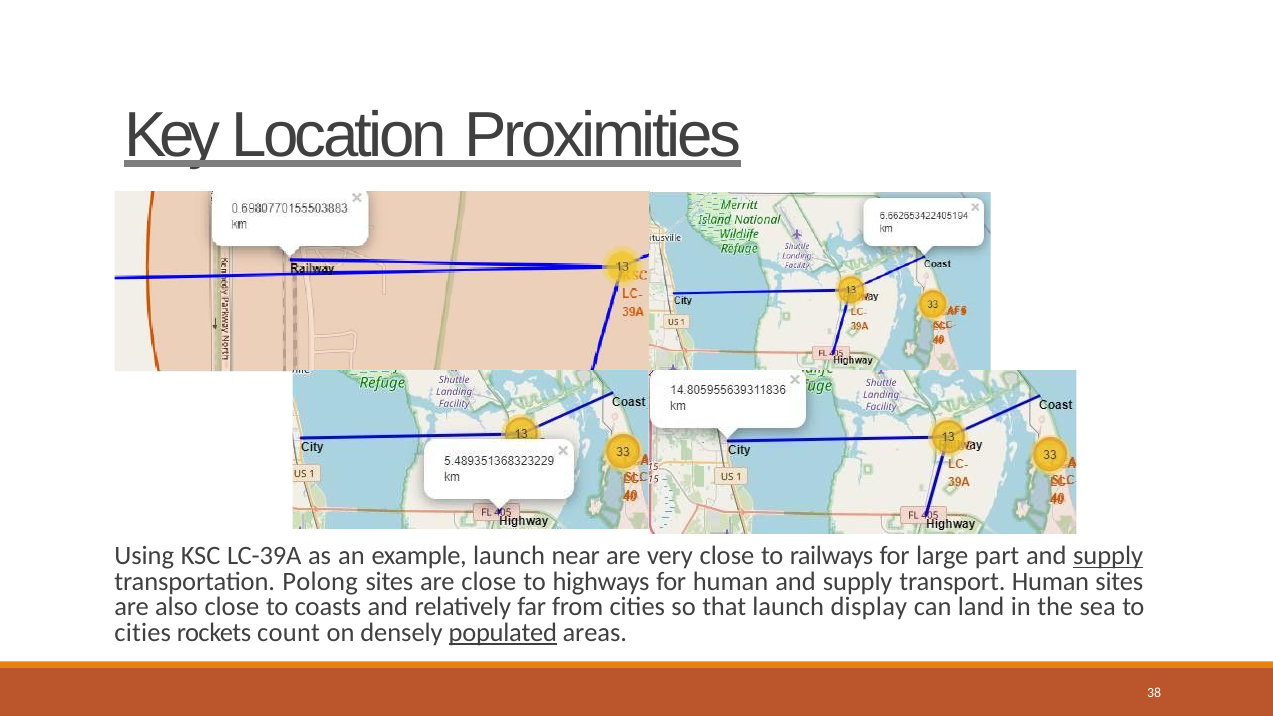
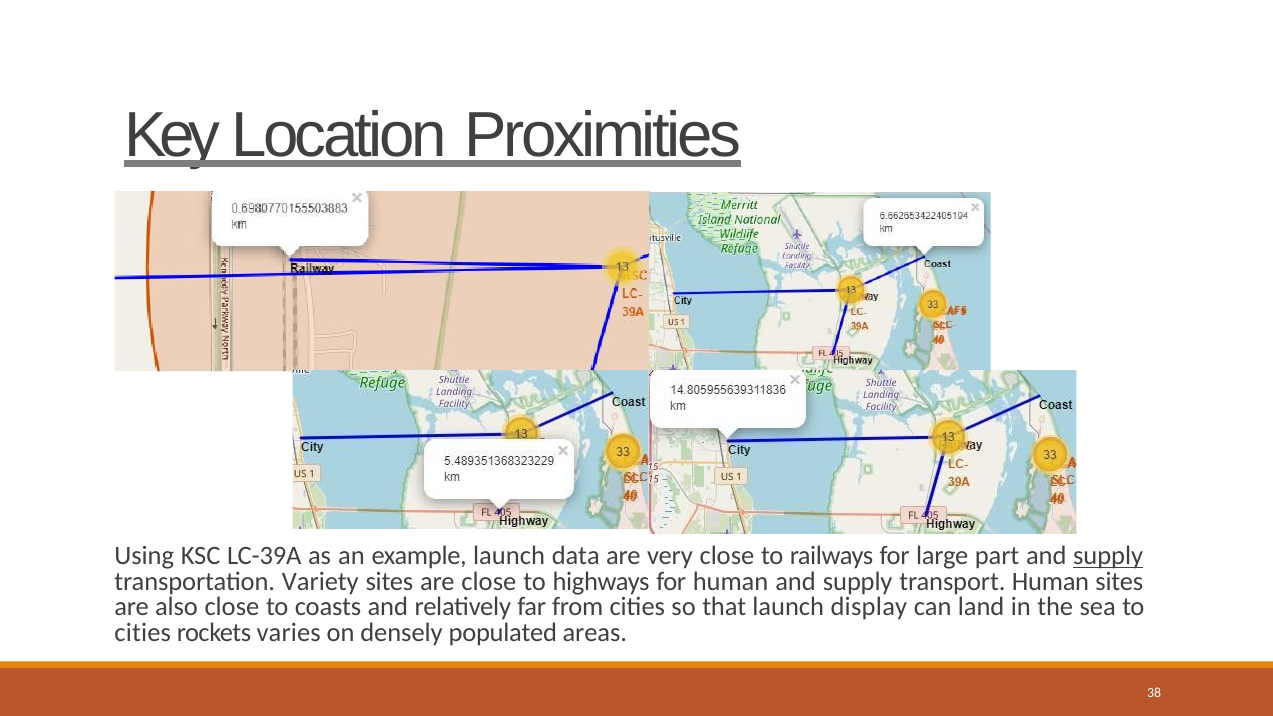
near: near -> data (576, 556)
Polong: Polong -> Variety (320, 582)
count: count -> varies (289, 633)
populated underline: present -> none (503, 633)
